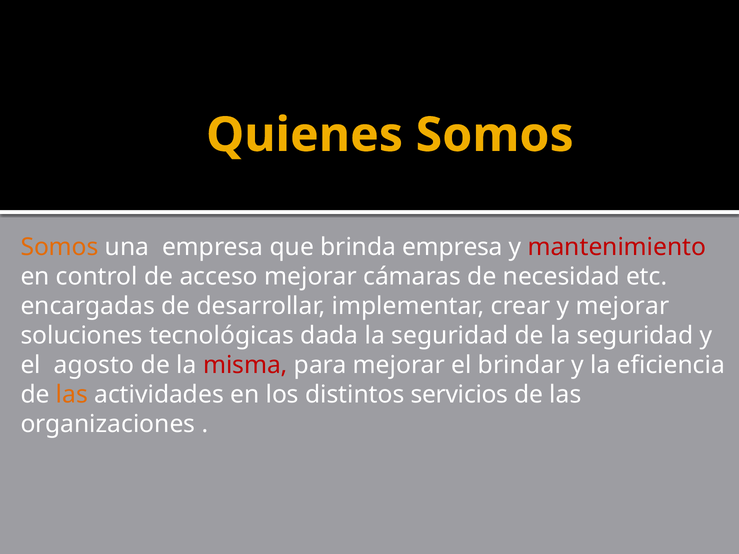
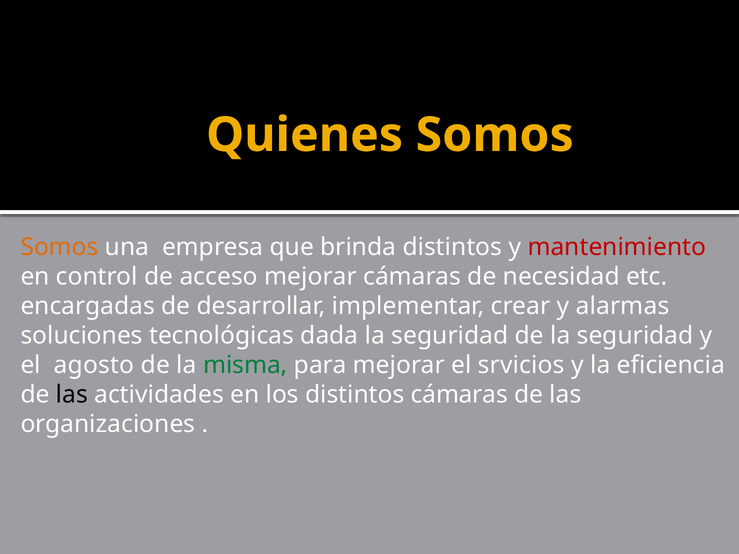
brinda empresa: empresa -> distintos (452, 247)
y mejorar: mejorar -> alarmas (622, 306)
misma colour: red -> green (245, 365)
brindar: brindar -> srvicios (521, 365)
las colour: orange -> black (72, 395)
distintos servicios: servicios -> cámaras (459, 395)
